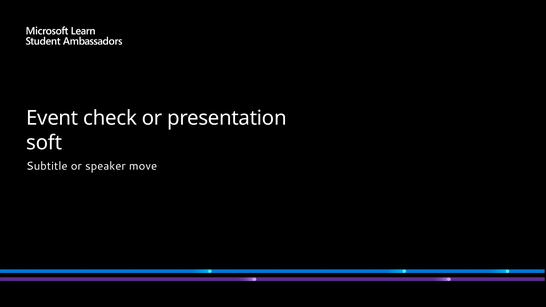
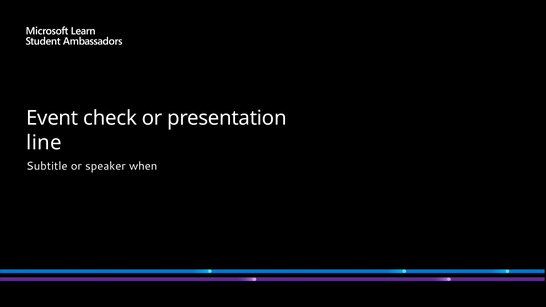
soft: soft -> line (44, 143)
move: move -> when (143, 166)
